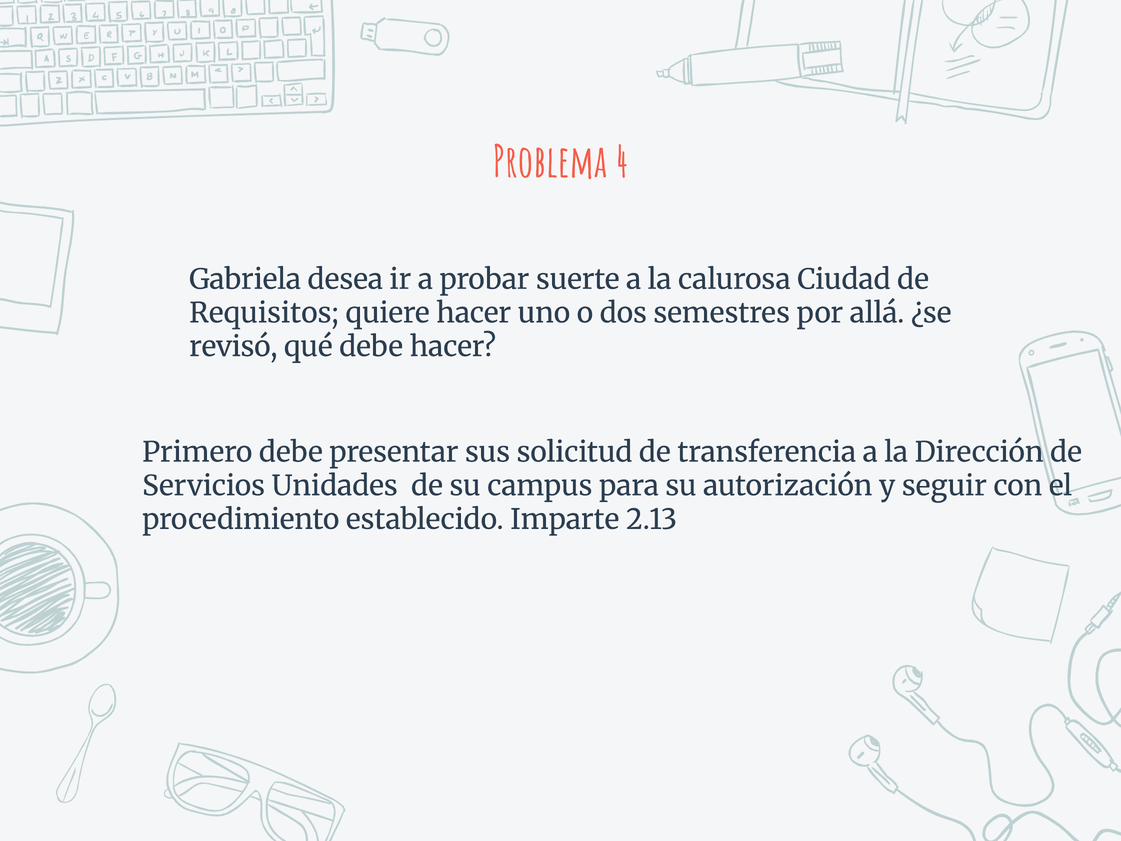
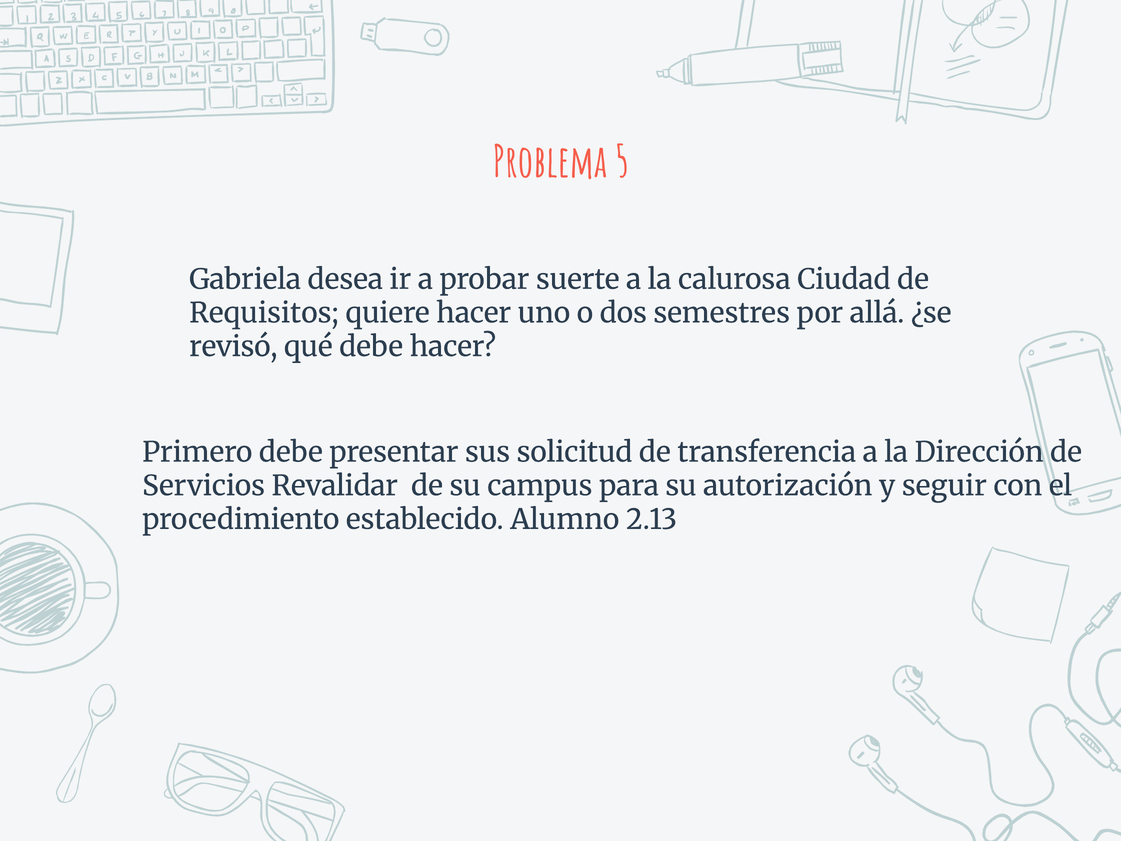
4: 4 -> 5 (622, 163)
Unidades: Unidades -> Revalidar (335, 486)
Imparte: Imparte -> Alumno (565, 520)
